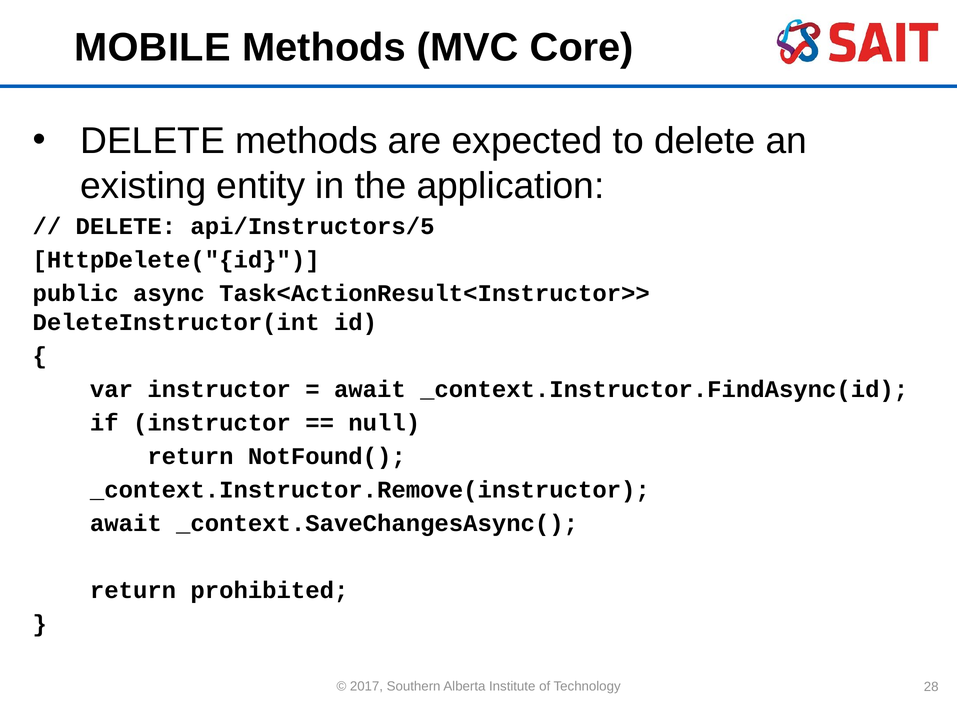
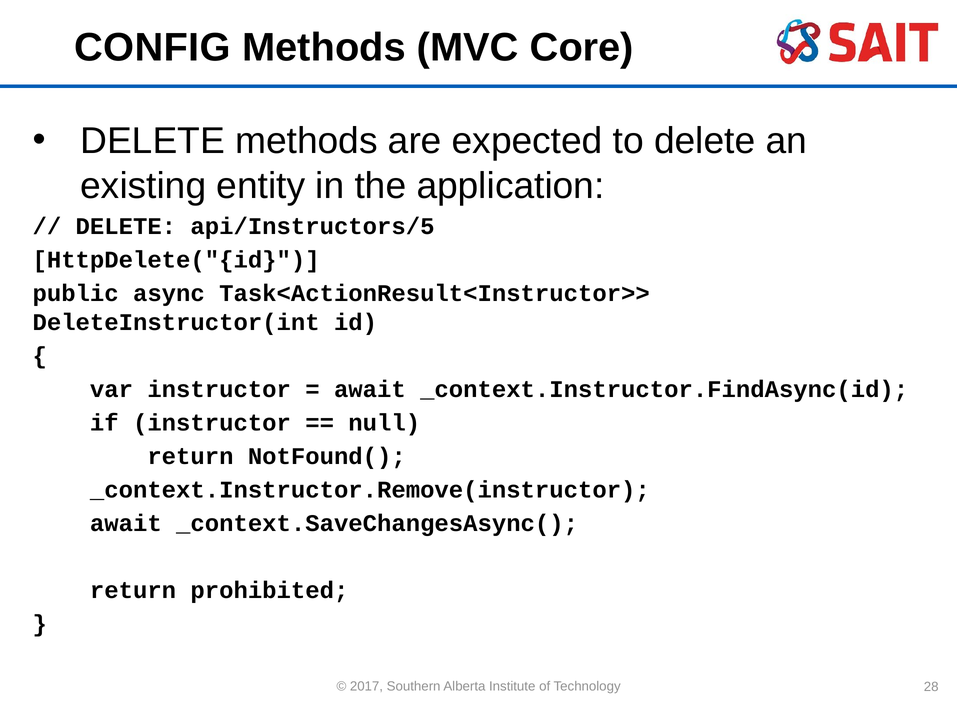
MOBILE: MOBILE -> CONFIG (152, 48)
